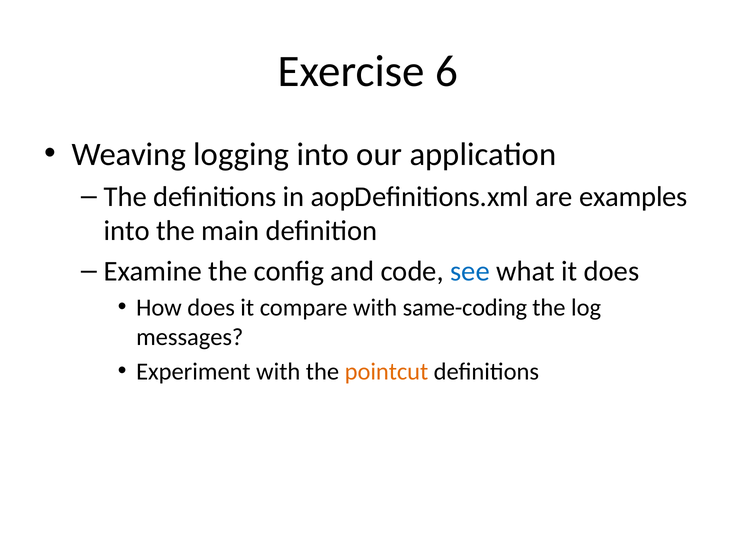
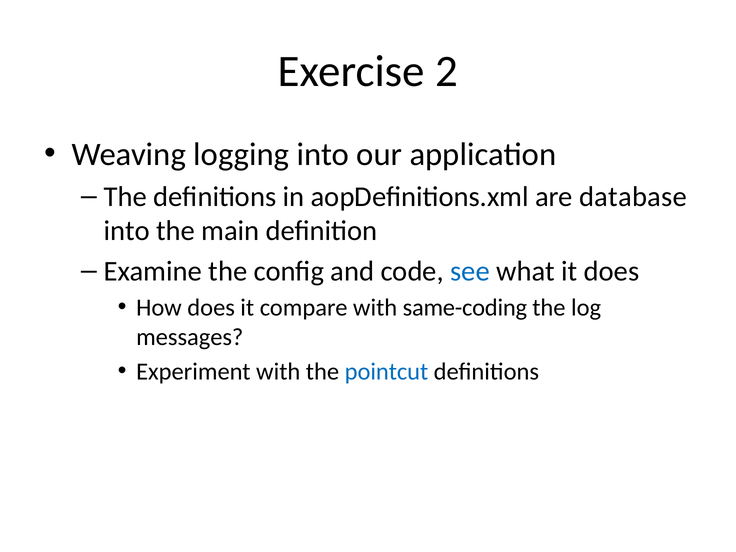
6: 6 -> 2 (446, 71)
examples: examples -> database (633, 197)
pointcut colour: orange -> blue (386, 371)
